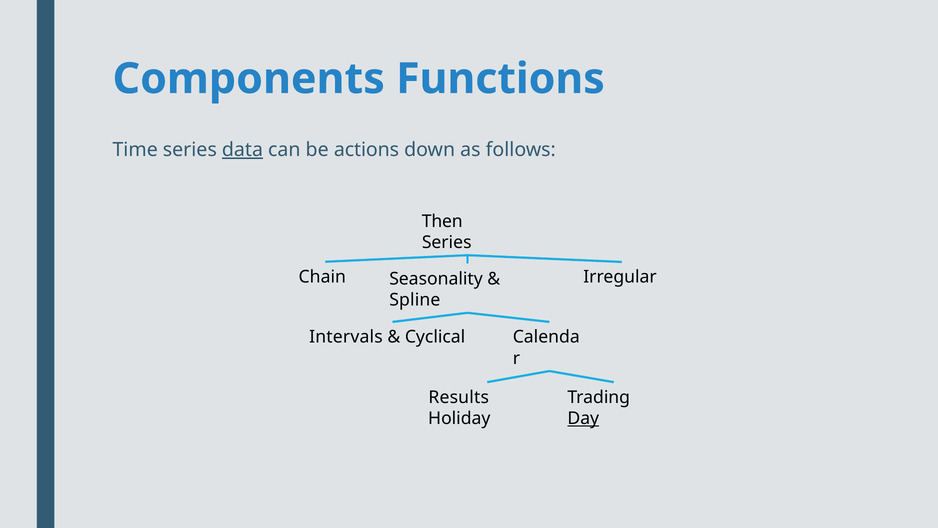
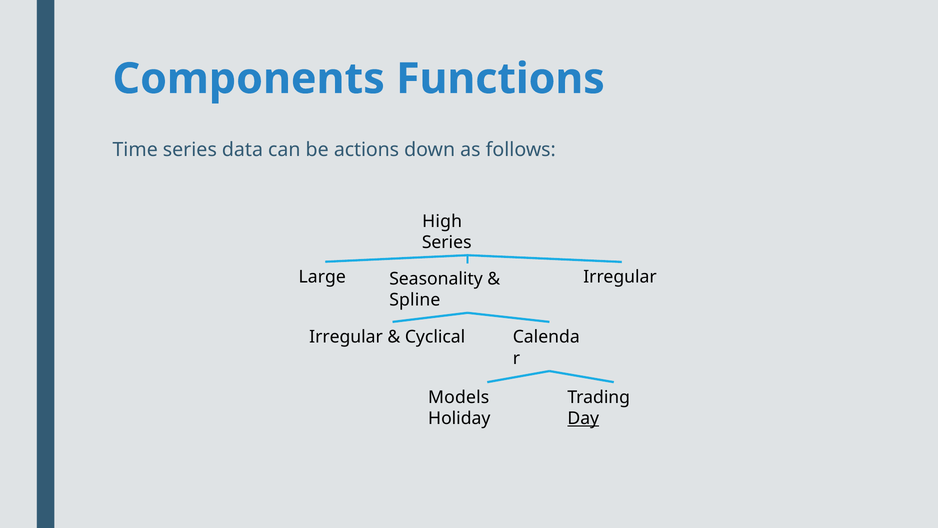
data underline: present -> none (242, 150)
Then: Then -> High (442, 221)
Chain: Chain -> Large (322, 277)
Intervals: Intervals -> Irregular (346, 337)
Results: Results -> Models (459, 397)
